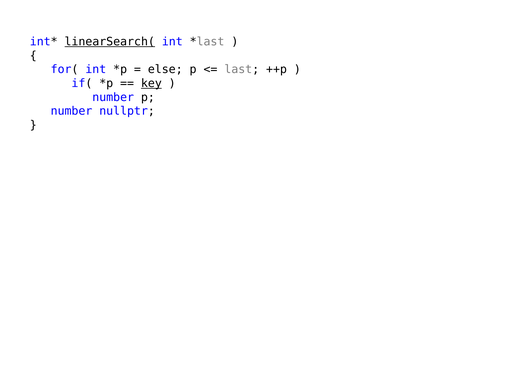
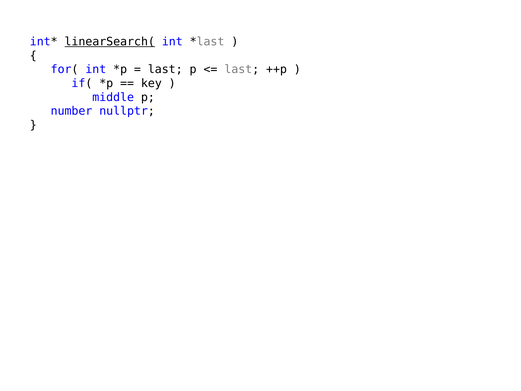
else: else -> last (165, 69)
key underline: present -> none (151, 83)
number: number -> middle (113, 97)
